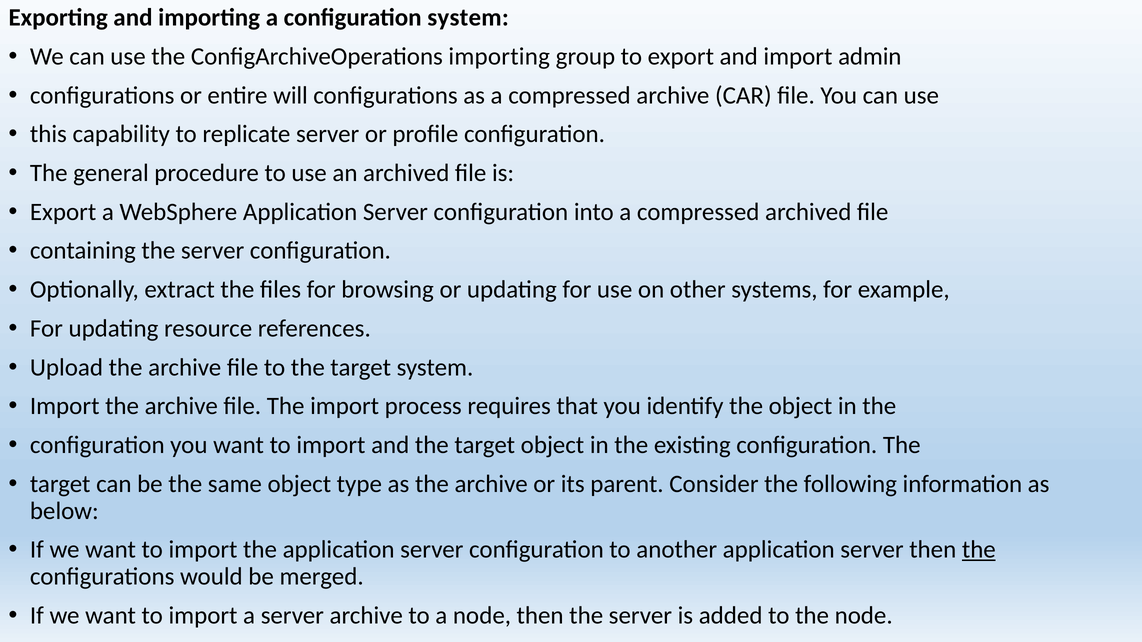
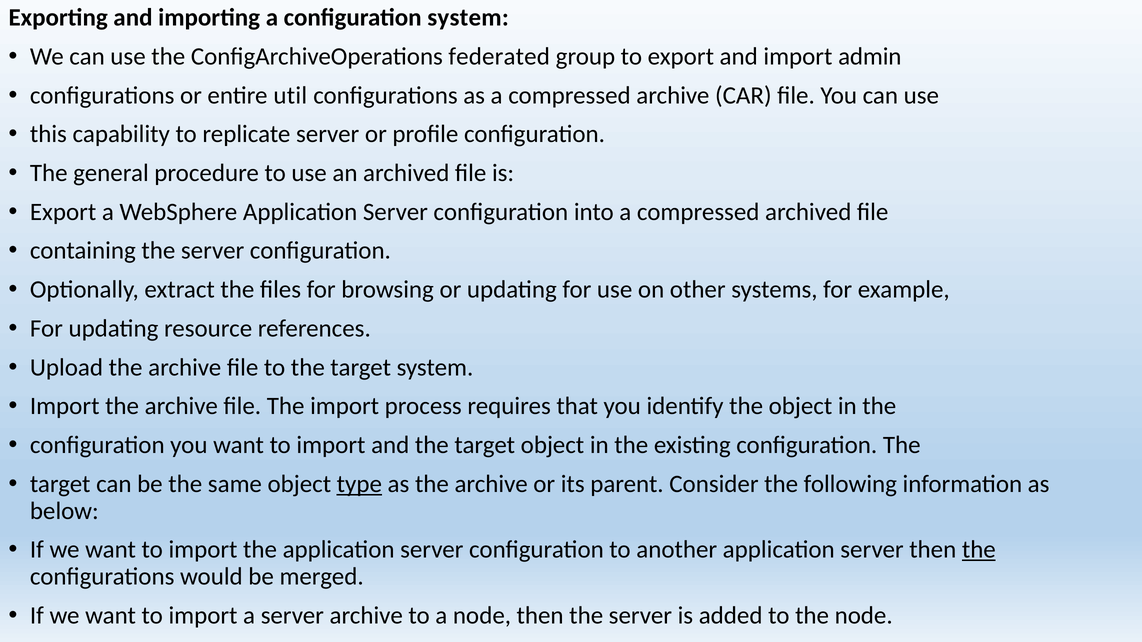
ConfigArchiveOperations importing: importing -> federated (499, 56)
will: will -> util (290, 95)
type underline: none -> present (359, 484)
